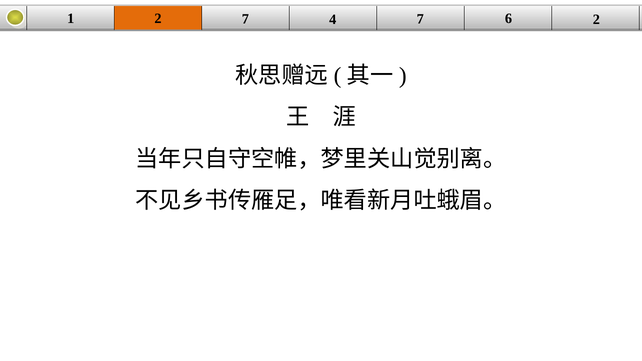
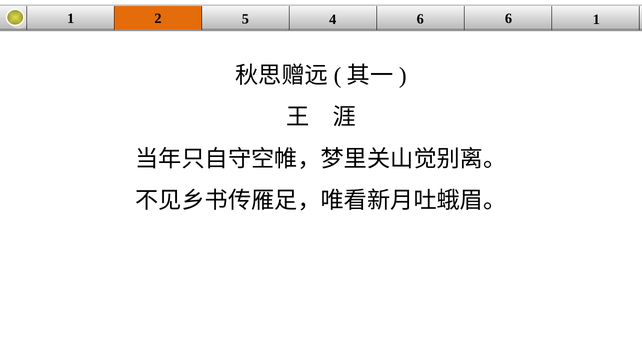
2 7: 7 -> 5 (245, 19)
4 7: 7 -> 6 (420, 19)
6 2: 2 -> 1 (596, 19)
